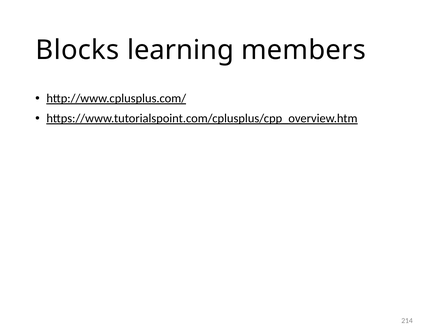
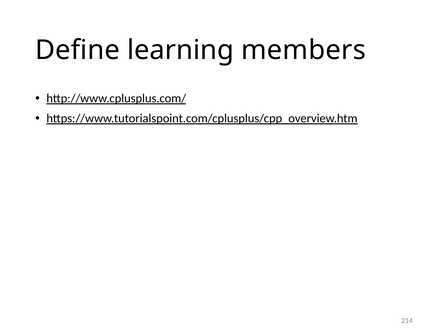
Blocks: Blocks -> Define (78, 50)
